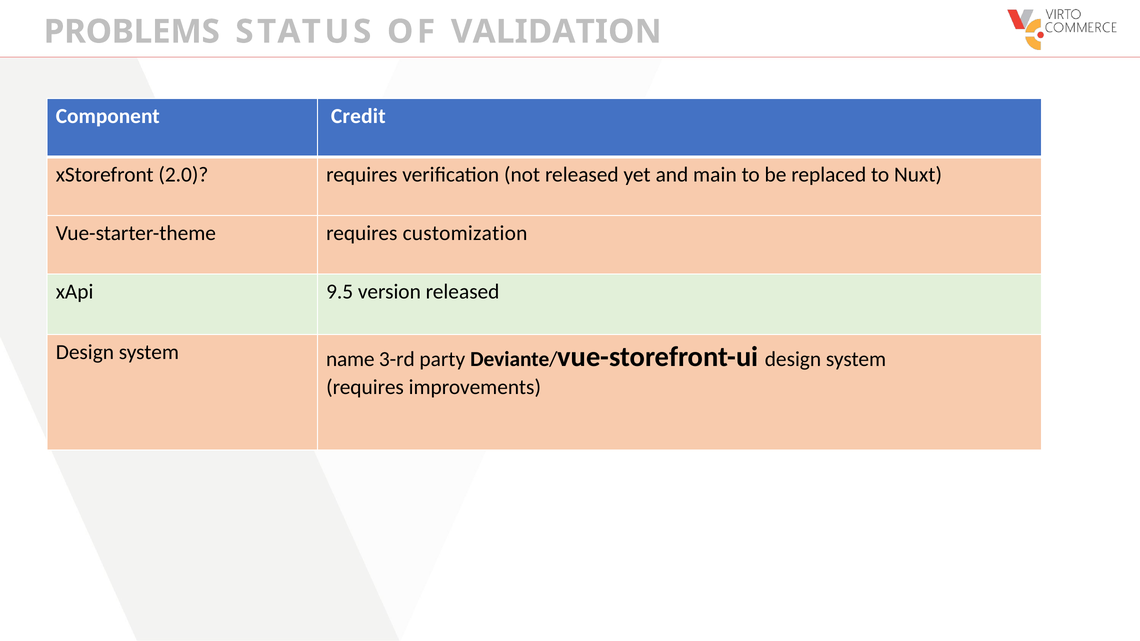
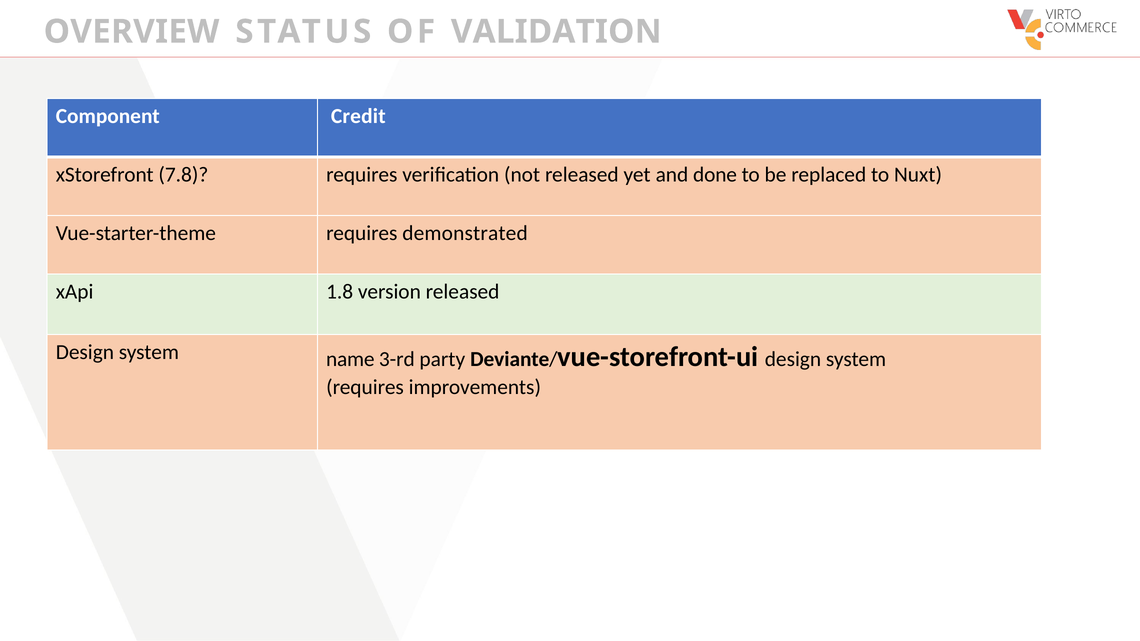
PROBLEMS: PROBLEMS -> OVERVIEW (132, 32)
2.0: 2.0 -> 7.8 (183, 175)
main: main -> done (715, 175)
customization: customization -> demonstrated (465, 233)
9.5: 9.5 -> 1.8 (340, 292)
